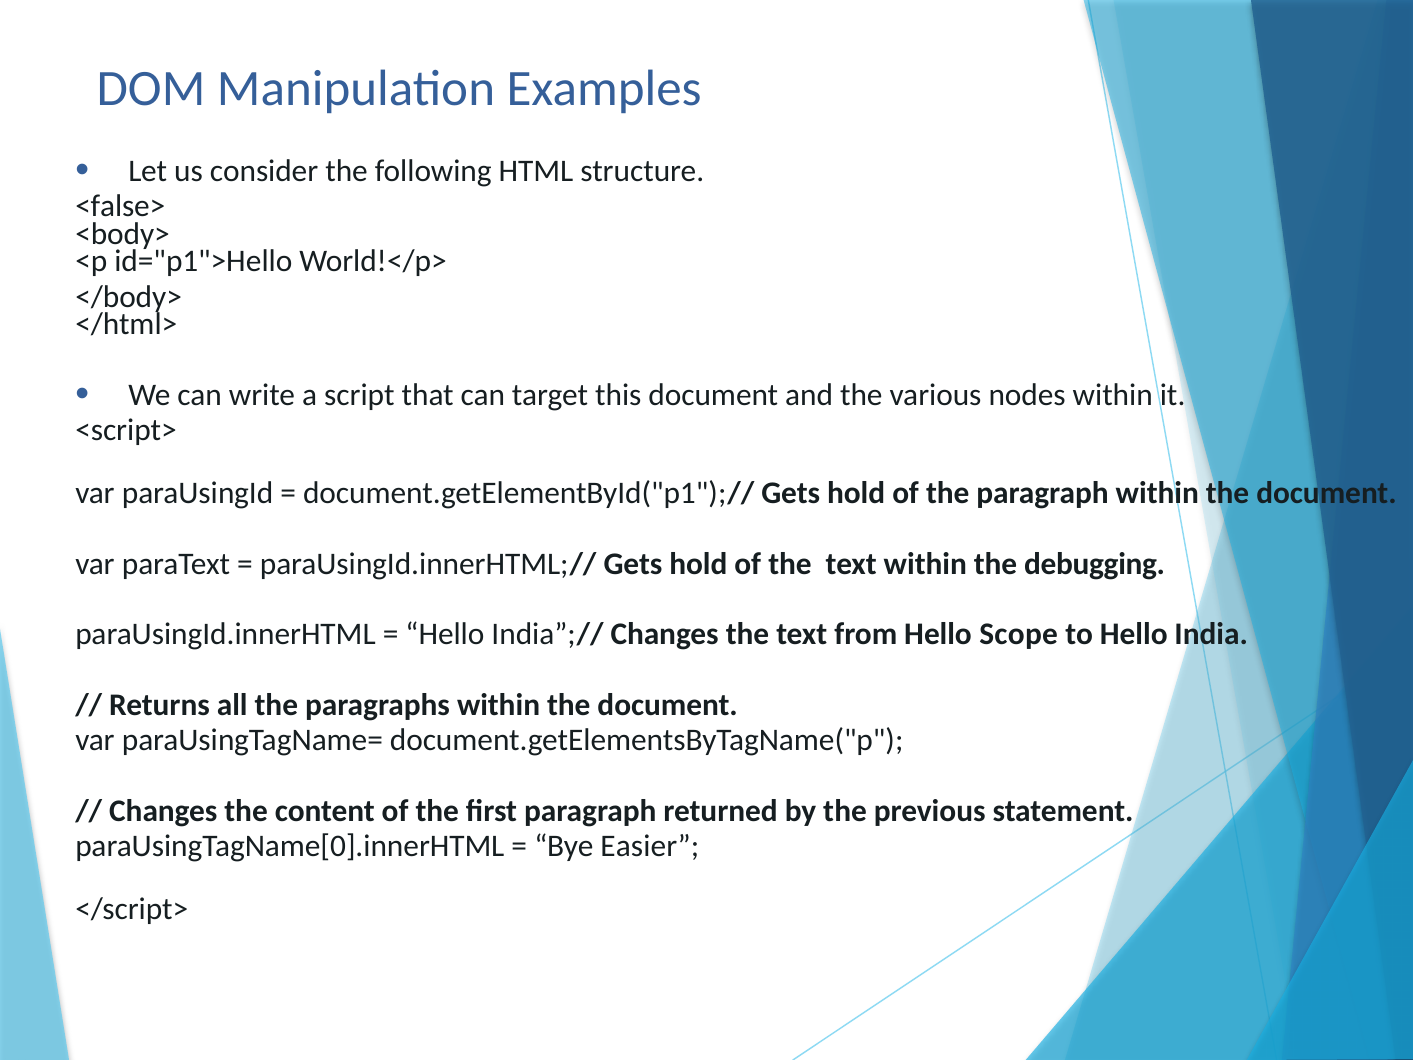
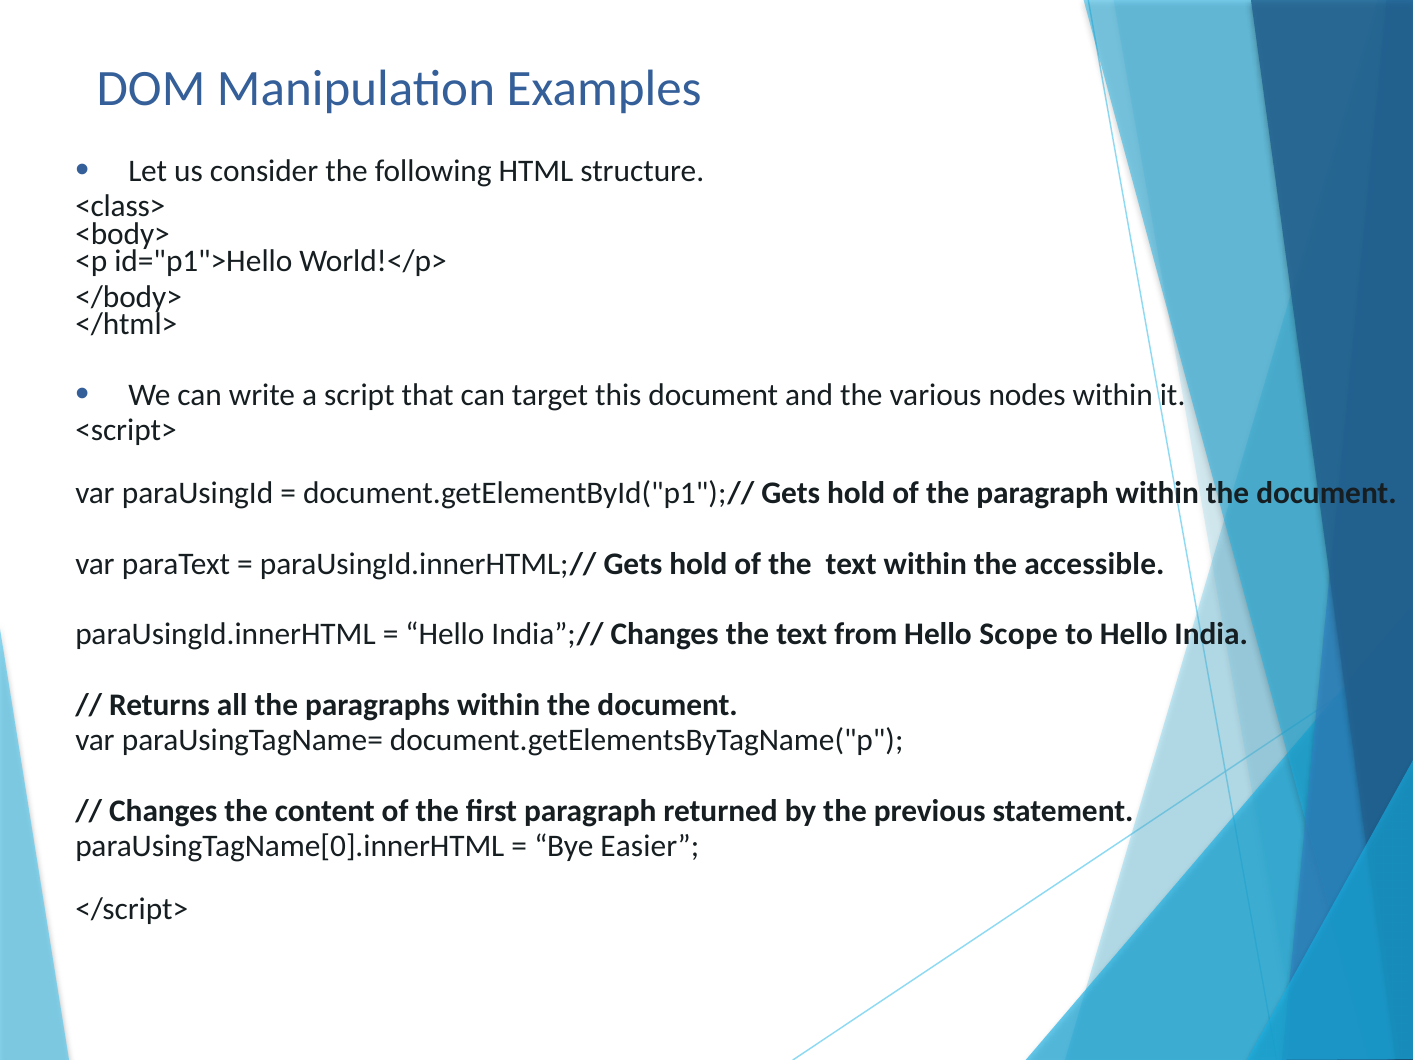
<false>: <false> -> <class> (120, 206)
debugging: debugging -> accessible (1094, 564)
